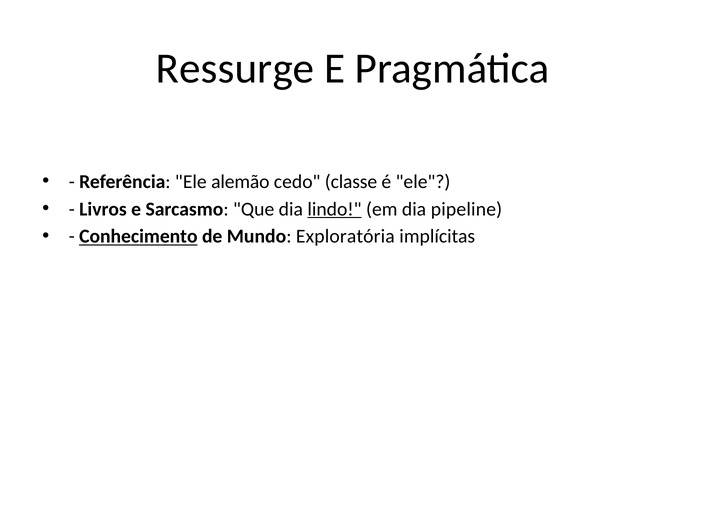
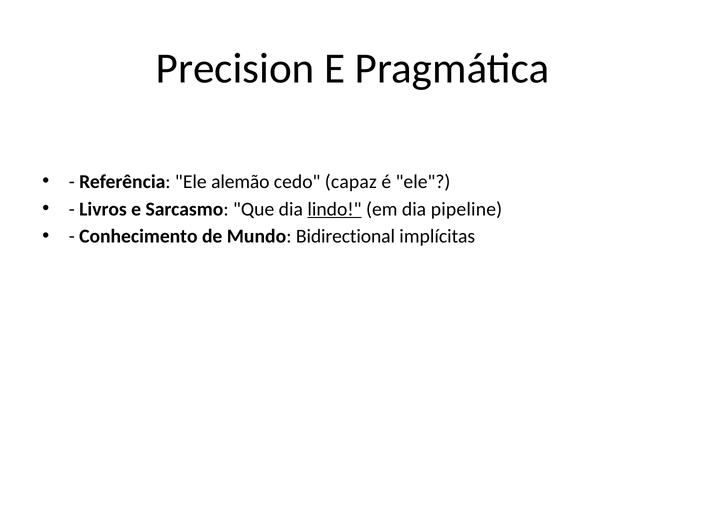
Ressurge: Ressurge -> Precision (235, 68)
classe: classe -> capaz (351, 182)
Conhecimento underline: present -> none (138, 237)
Exploratória: Exploratória -> Bidirectional (345, 237)
